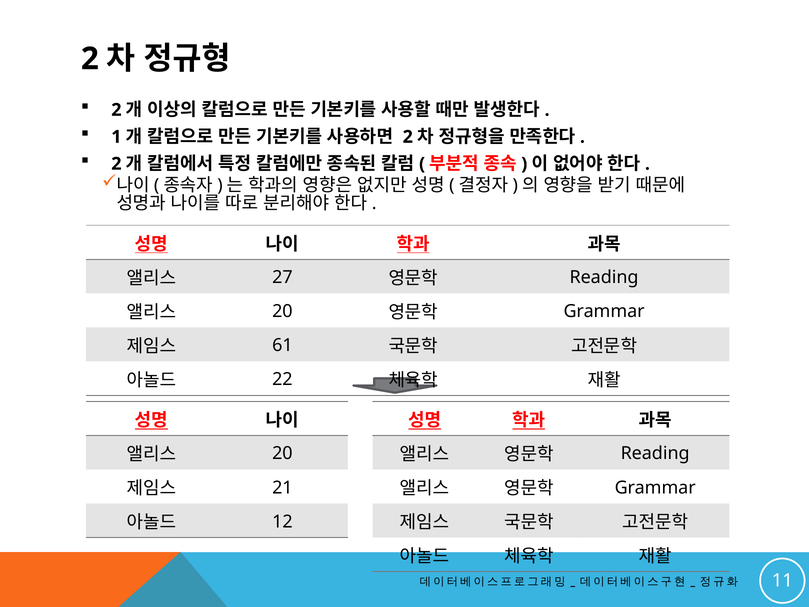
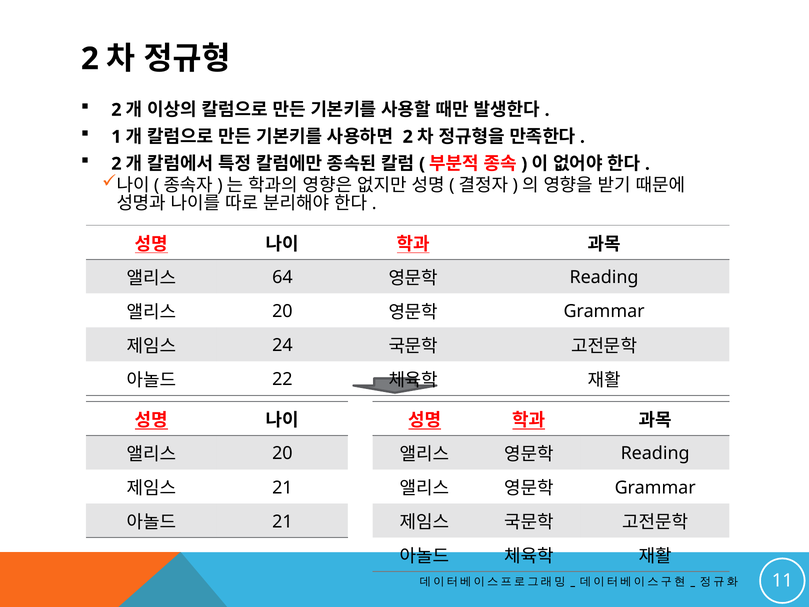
27: 27 -> 64 (282, 277)
61: 61 -> 24 (282, 345)
12: 12 -> 21 (282, 521)
